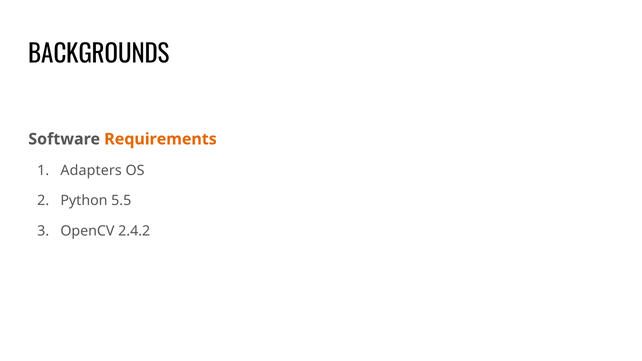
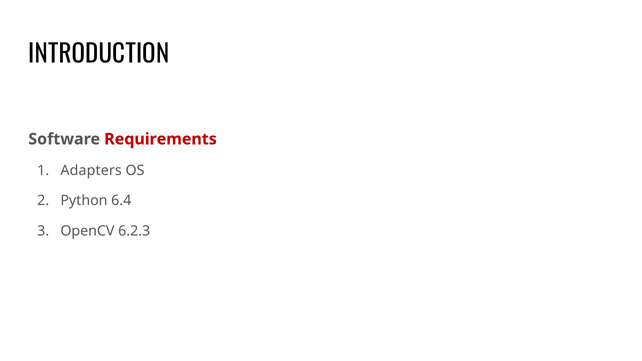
BACKGROUNDS: BACKGROUNDS -> INTRODUCTION (99, 54)
Requirements colour: orange -> red (161, 139)
5.5: 5.5 -> 6.4 (121, 201)
2.4.2: 2.4.2 -> 6.2.3 (134, 231)
